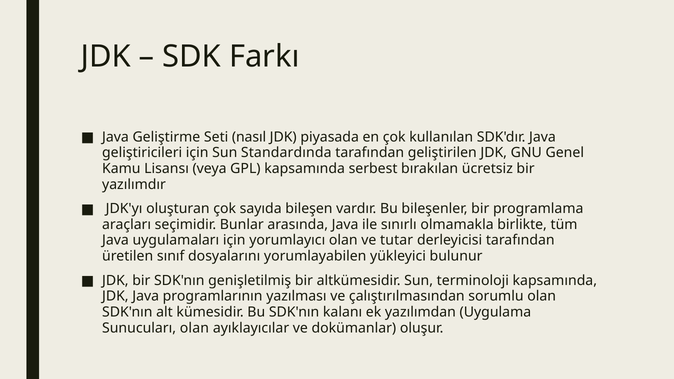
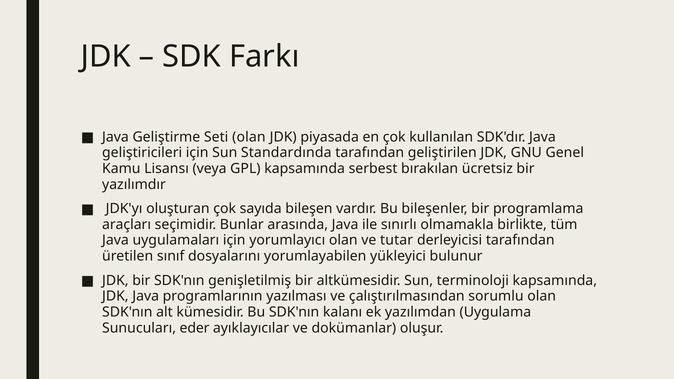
Seti nasıl: nasıl -> olan (249, 137)
Sunucuları olan: olan -> eder (195, 328)
